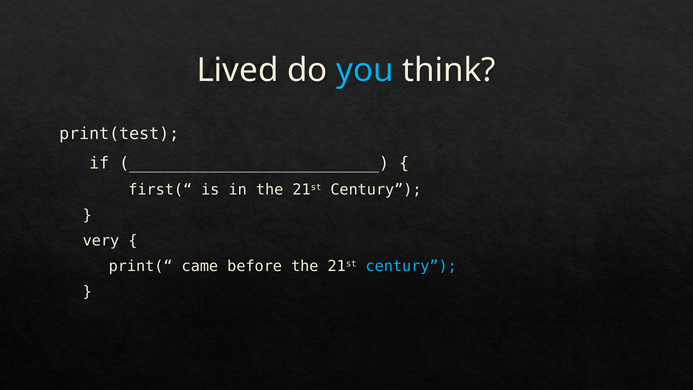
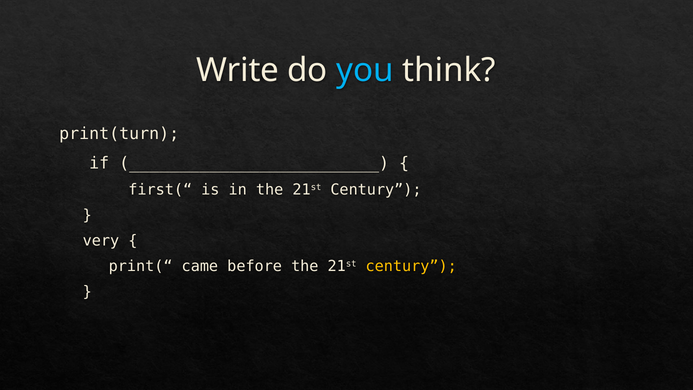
Lived: Lived -> Write (238, 70)
print(test: print(test -> print(turn (119, 134)
century colour: light blue -> yellow (411, 266)
